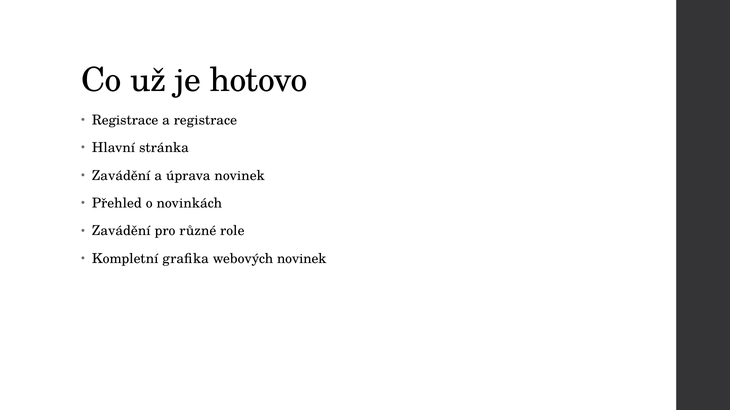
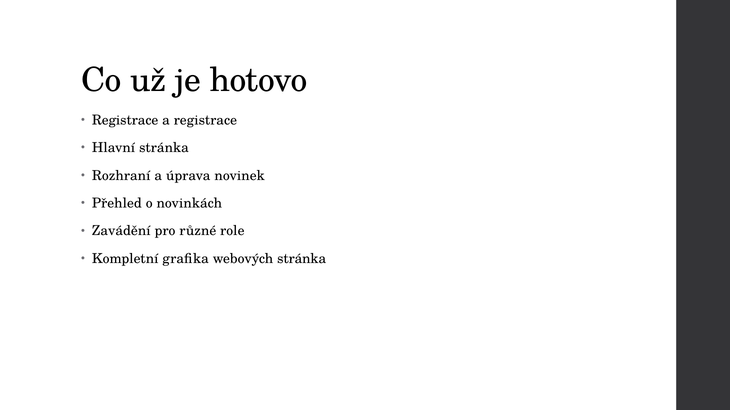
Zavádění: Zavádění -> Rozhraní (121, 176)
webových novinek: novinek -> stránka (302, 259)
